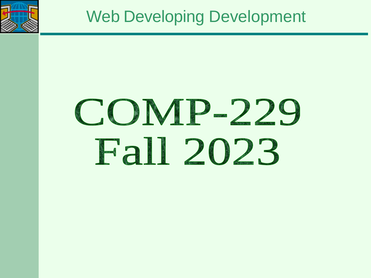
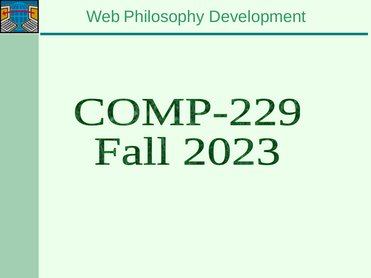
Developing: Developing -> Philosophy (164, 17)
